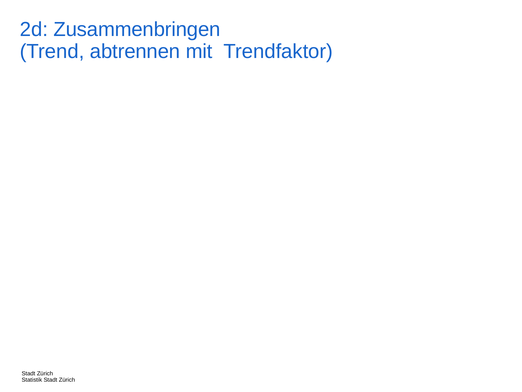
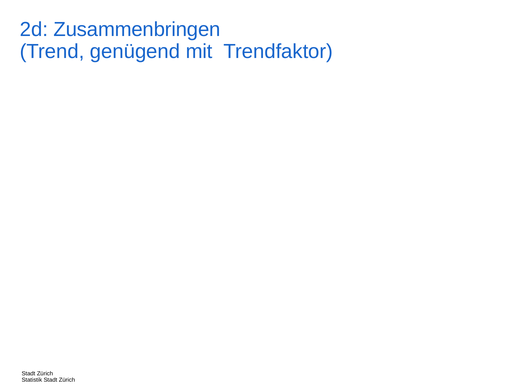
abtrennen: abtrennen -> genügend (135, 51)
